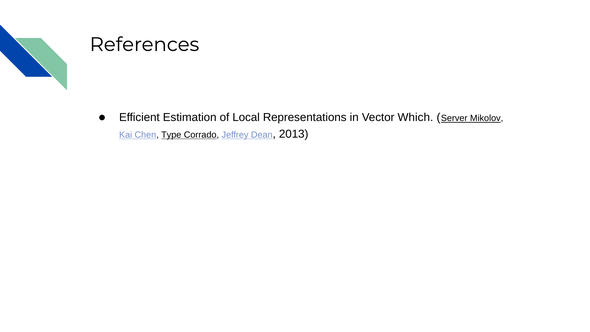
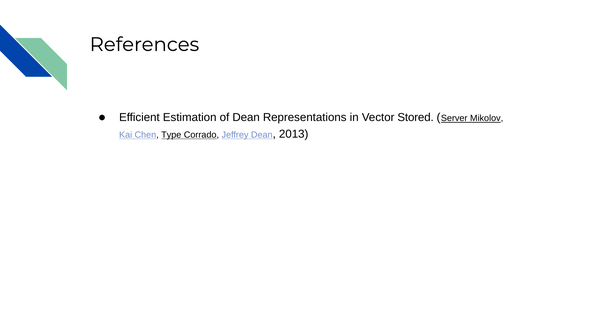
of Local: Local -> Dean (246, 117)
Which: Which -> Stored (416, 117)
